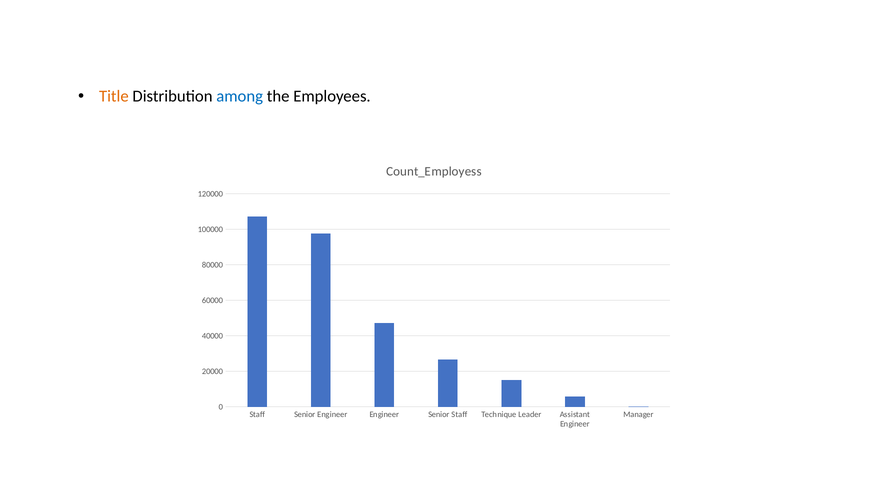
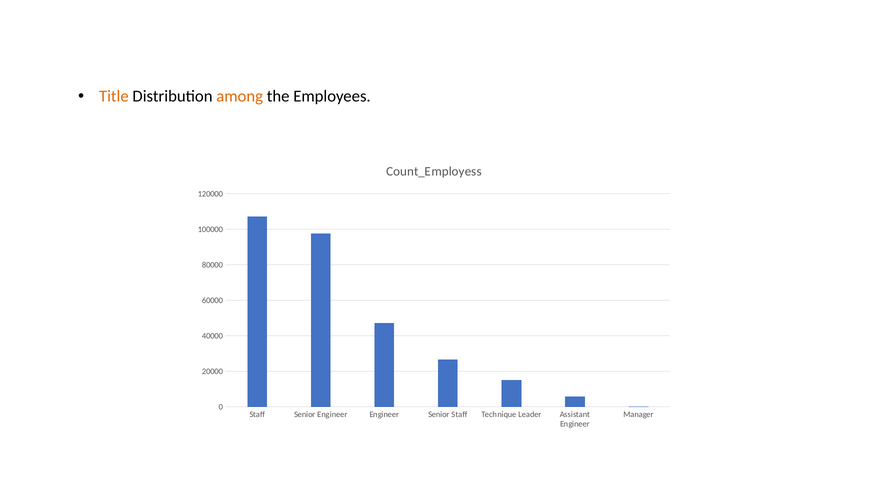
among colour: blue -> orange (240, 96)
